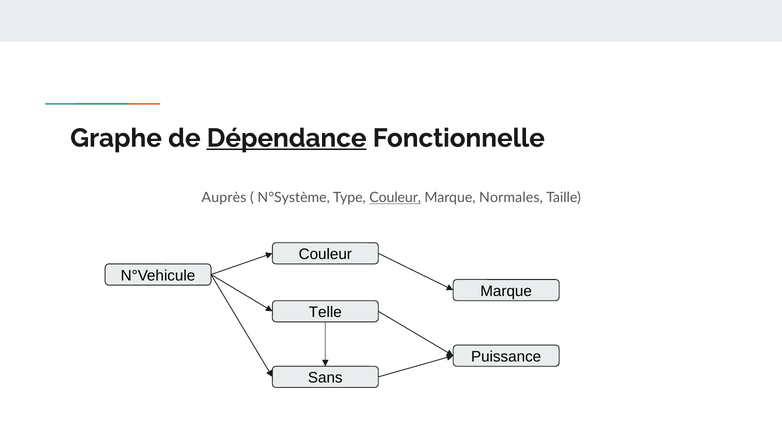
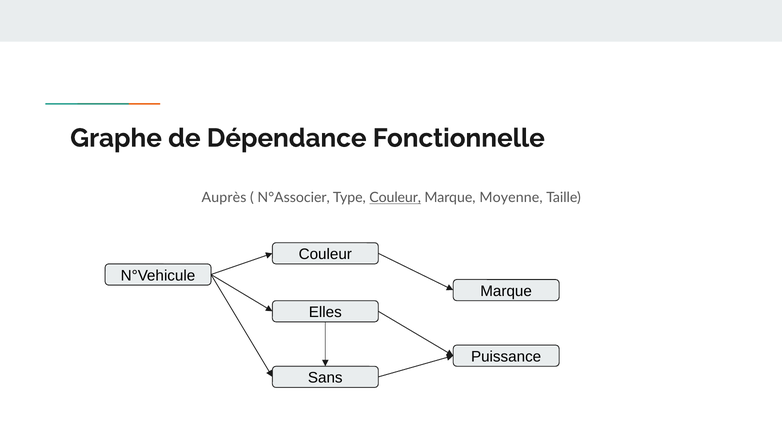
Dépendance underline: present -> none (287, 138)
N°Système: N°Système -> N°Associer (294, 198)
Normales: Normales -> Moyenne (511, 198)
Telle: Telle -> Elles (325, 312)
